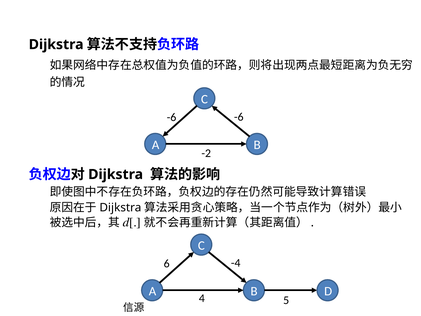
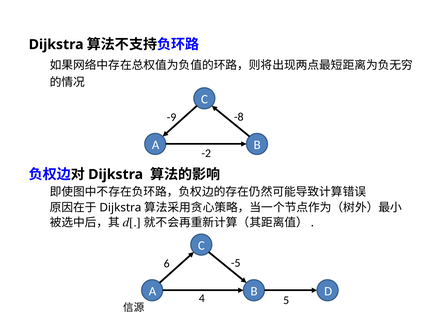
-6: -6 -> -8 (239, 117)
-6: -6 -> -9 (172, 117)
-4: -4 -> -5 (236, 263)
